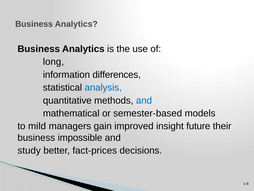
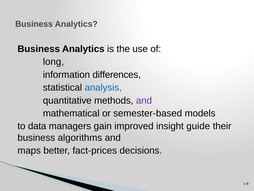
and colour: blue -> purple (144, 100)
mild: mild -> data (37, 126)
future: future -> guide (198, 126)
impossible: impossible -> algorithms (80, 137)
study: study -> maps (29, 150)
